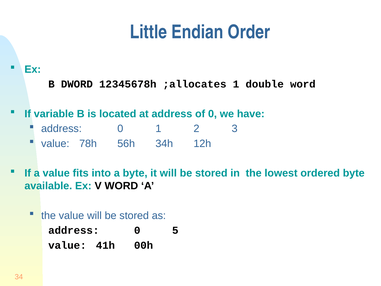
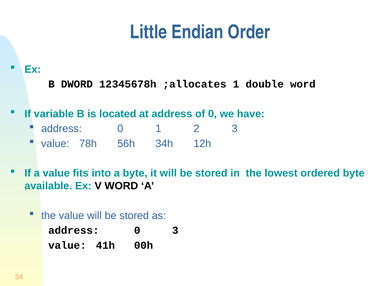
0 5: 5 -> 3 (175, 230)
